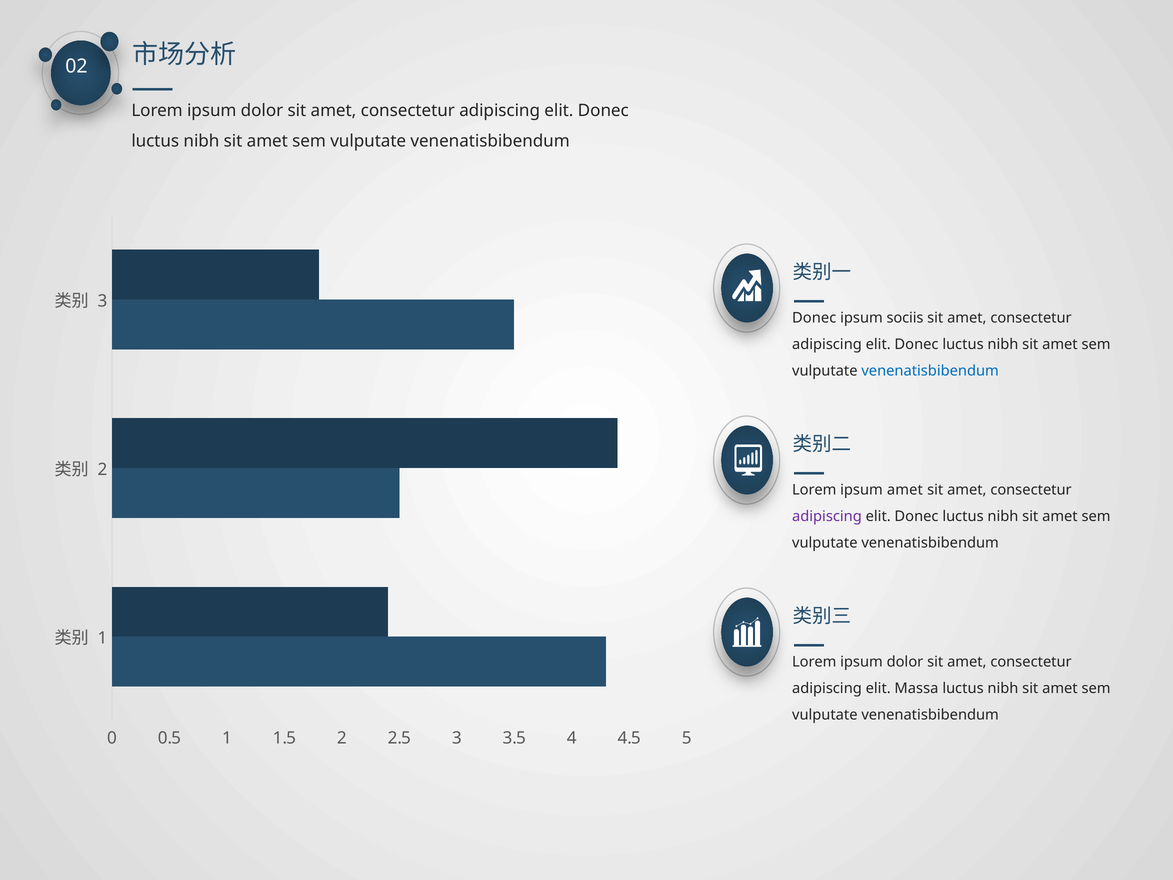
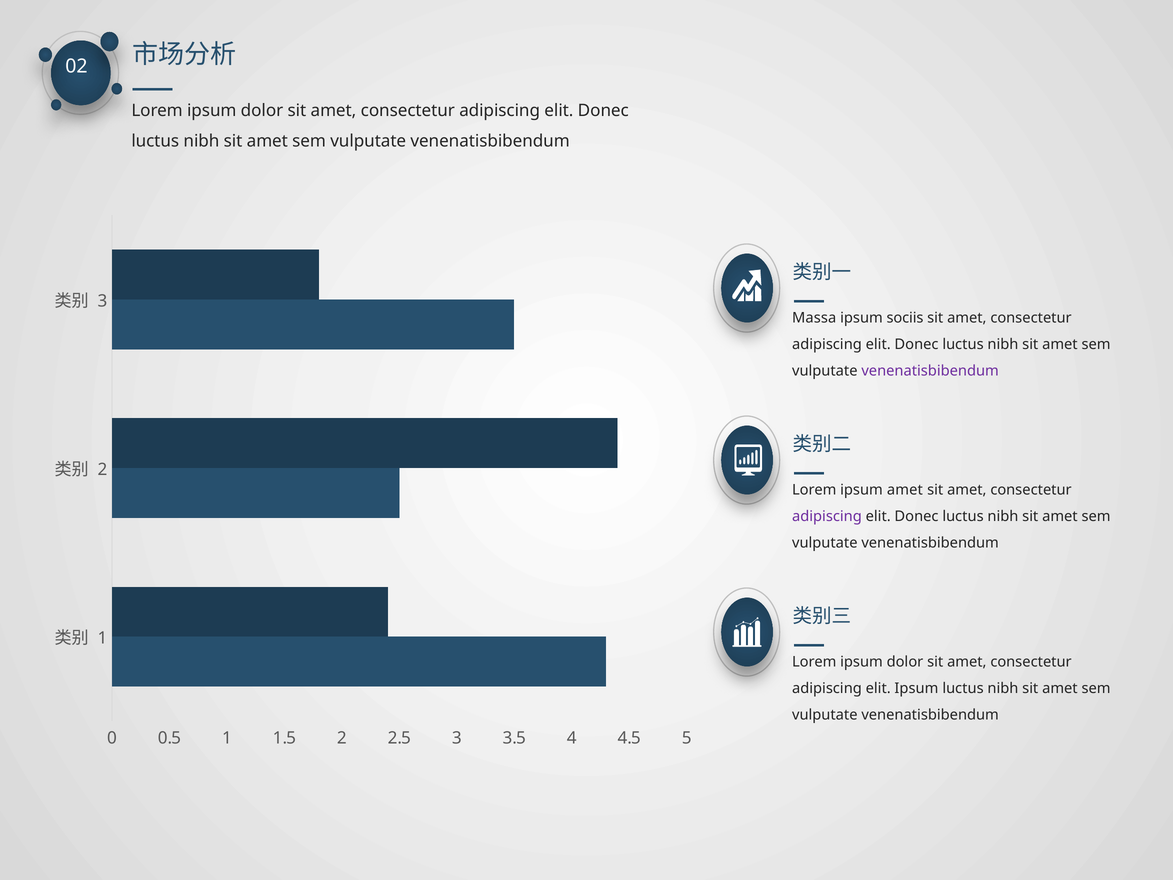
Donec: Donec -> Massa (814, 318)
venenatisbibendum colour: blue -> purple (930, 371)
elit Massa: Massa -> Ipsum (916, 688)
